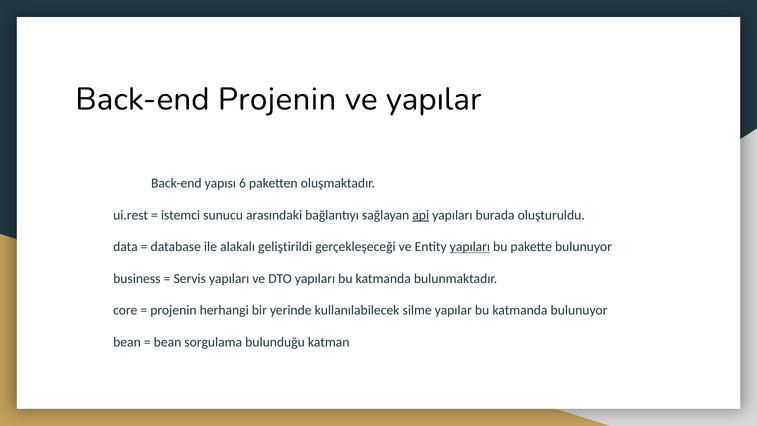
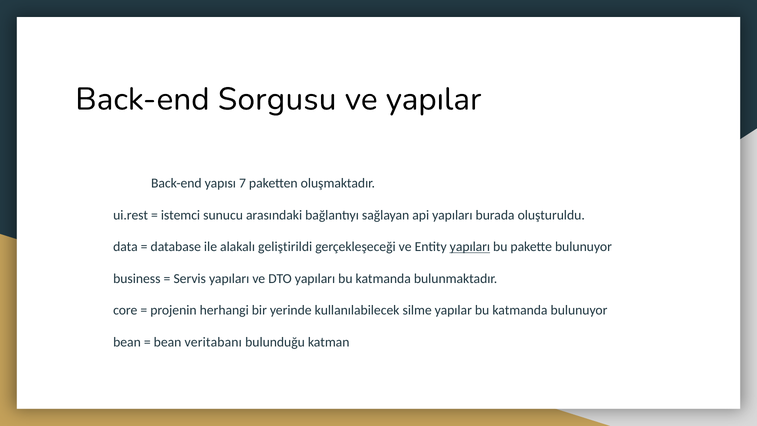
Back-end Projenin: Projenin -> Sorgusu (277, 99)
6: 6 -> 7 (242, 183)
api underline: present -> none (421, 215)
sorgulama: sorgulama -> veritabanı (213, 342)
